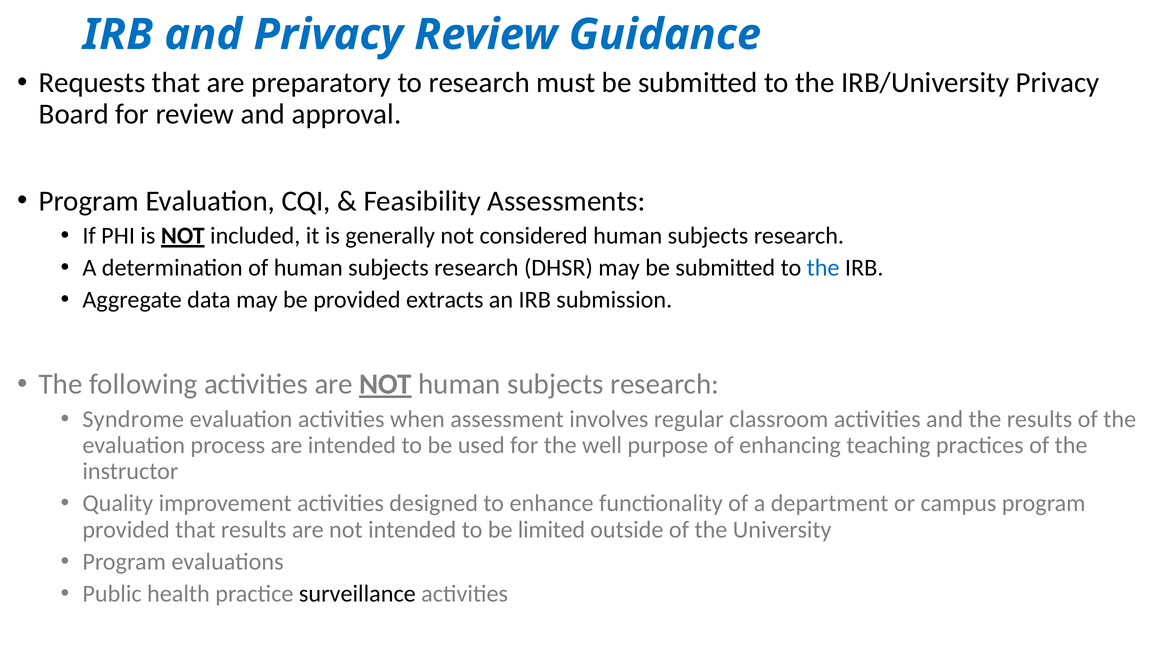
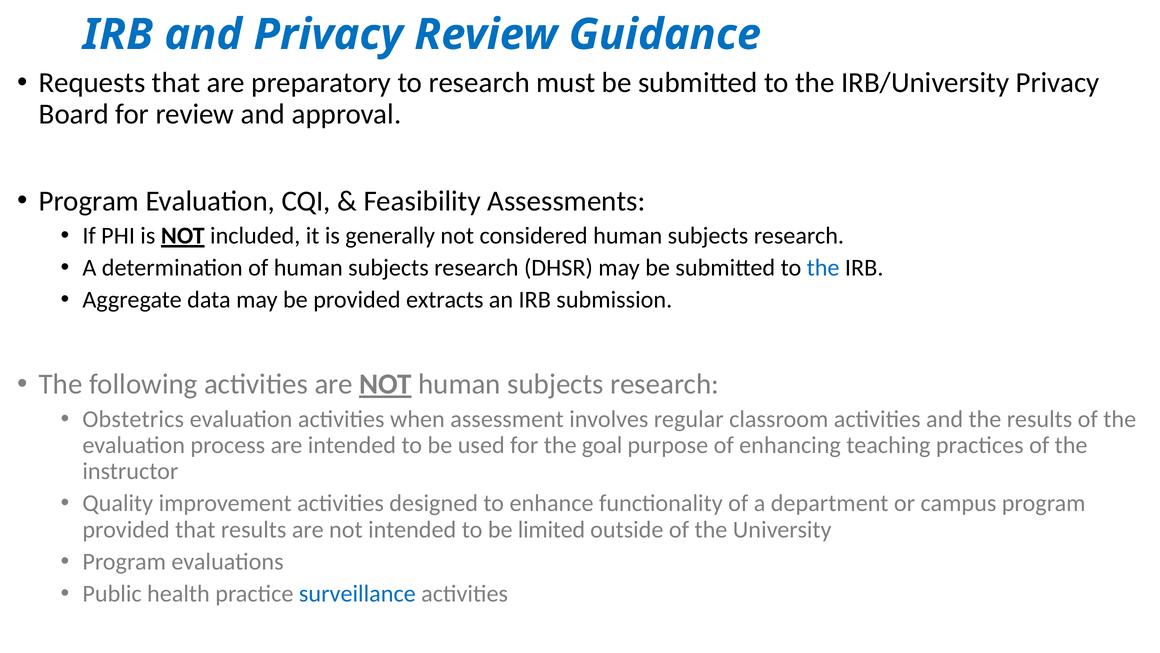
Syndrome: Syndrome -> Obstetrics (133, 419)
well: well -> goal (602, 445)
surveillance colour: black -> blue (357, 593)
